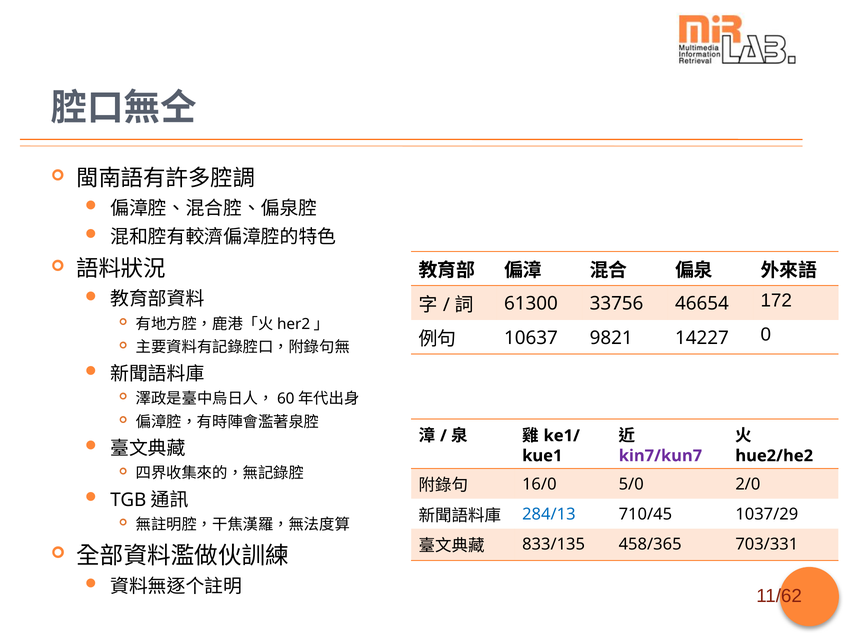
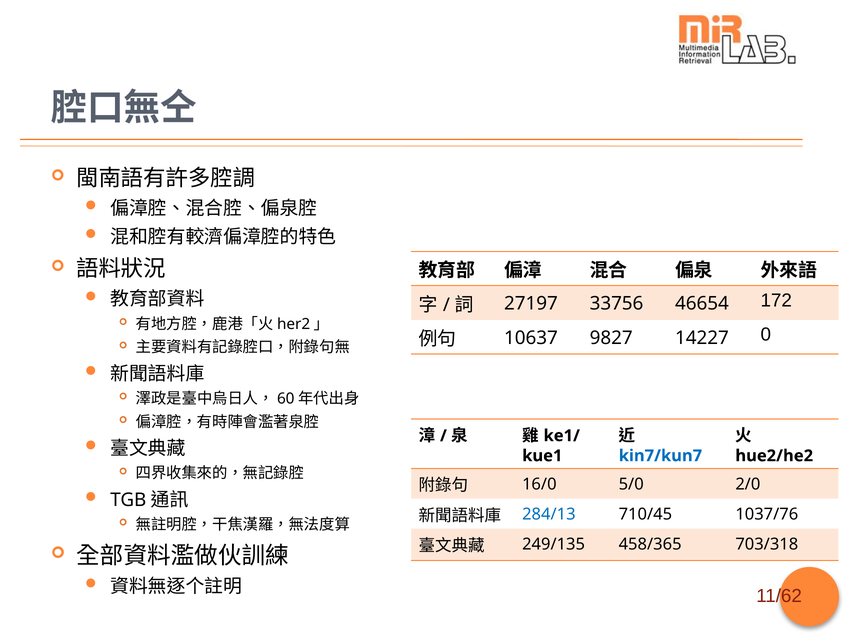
61300: 61300 -> 27197 (531, 304)
9821: 9821 -> 9827 (611, 338)
kin7/kun7 colour: purple -> blue (660, 456)
1037/29: 1037/29 -> 1037/76 (767, 514)
833/135: 833/135 -> 249/135 (554, 544)
703/331: 703/331 -> 703/318 (767, 544)
